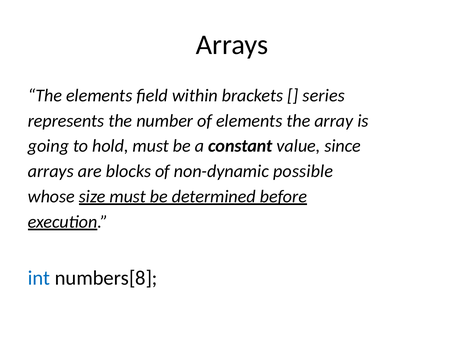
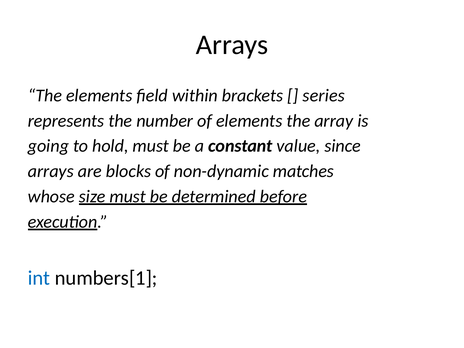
possible: possible -> matches (303, 171)
numbers[8: numbers[8 -> numbers[1 (106, 278)
